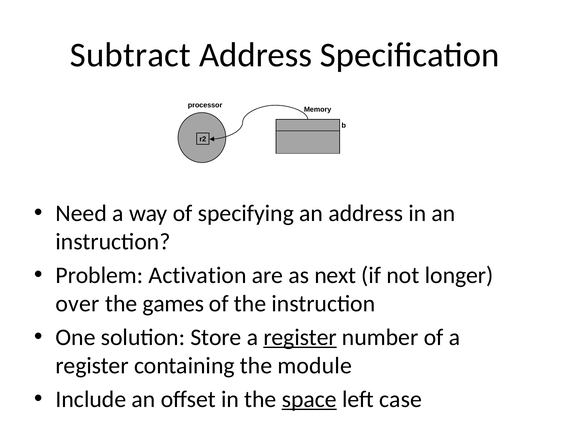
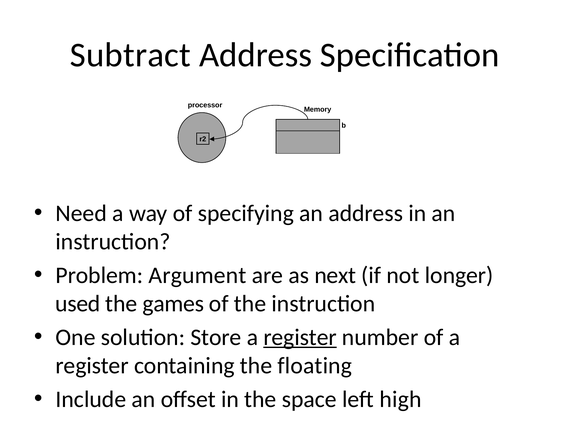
Activation: Activation -> Argument (198, 276)
over: over -> used (78, 304)
module: module -> floating (315, 366)
space underline: present -> none (309, 400)
case: case -> high (400, 400)
